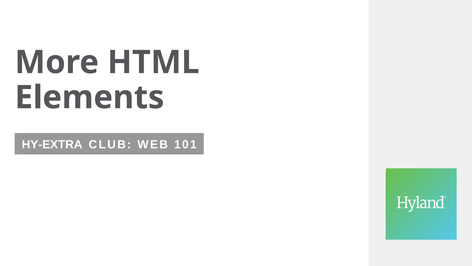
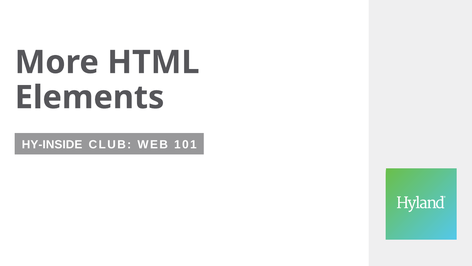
HY-EXTRA: HY-EXTRA -> HY-INSIDE (52, 144)
